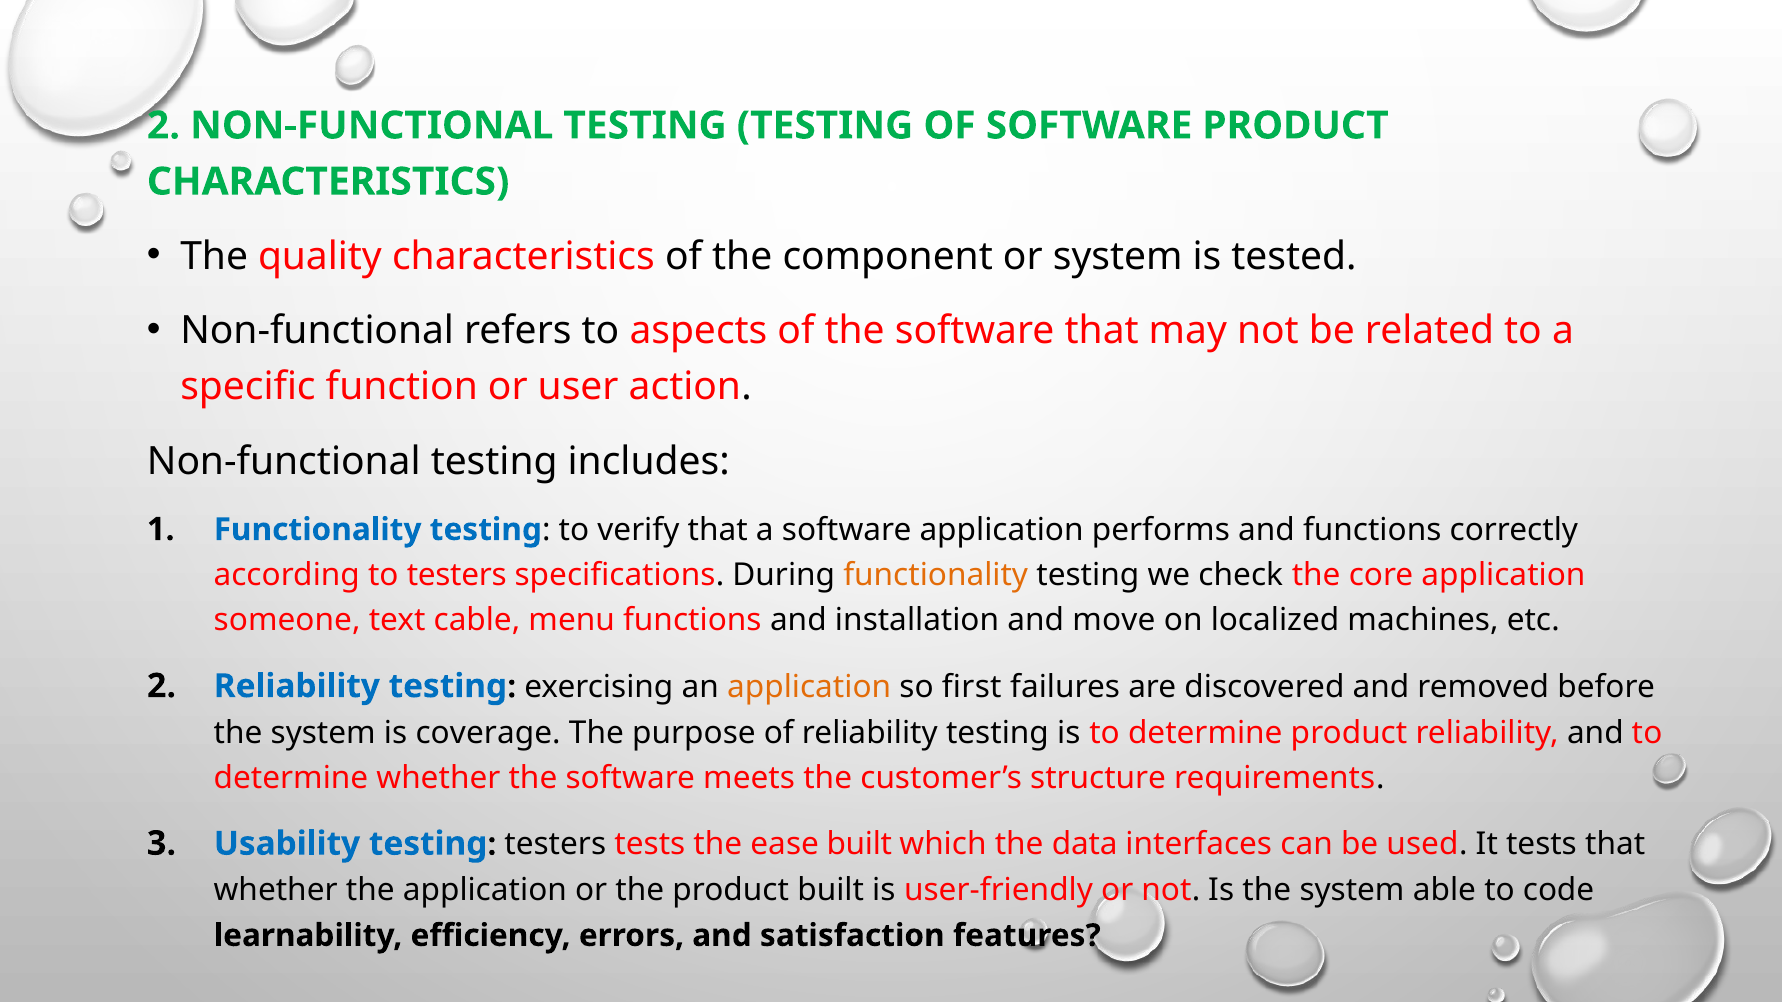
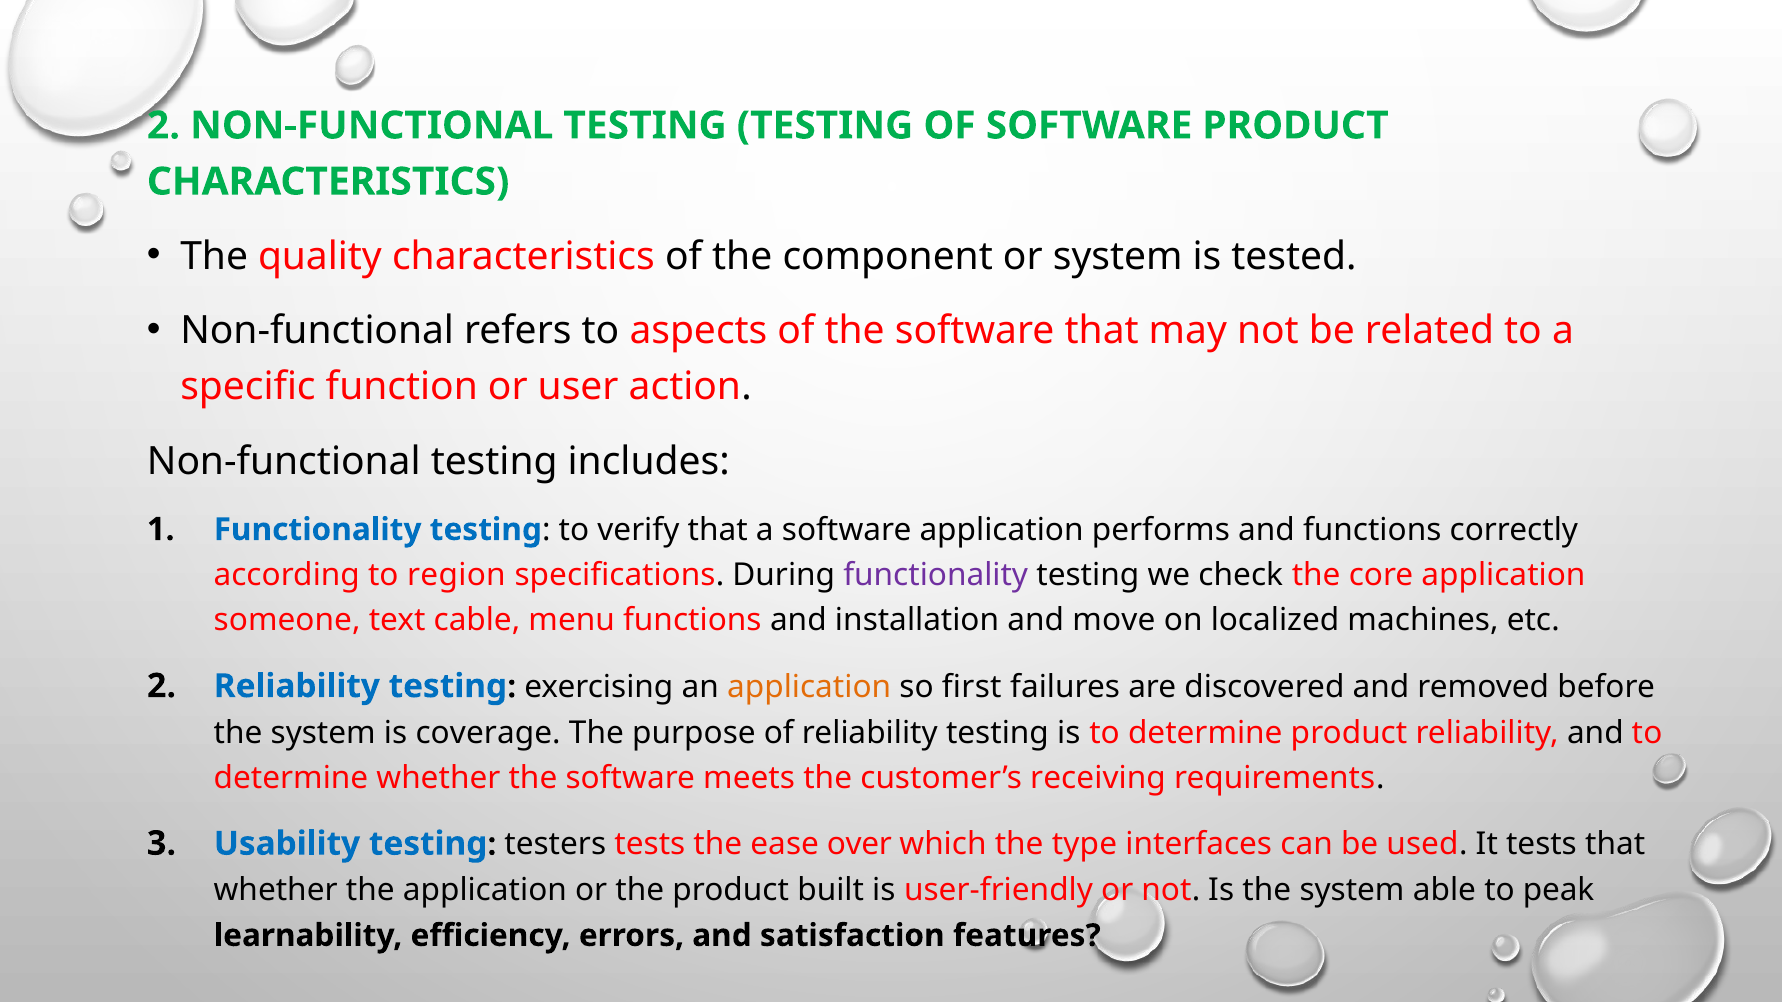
to testers: testers -> region (456, 575)
functionality colour: orange -> purple (936, 575)
structure: structure -> receiving (1098, 778)
ease built: built -> over (859, 845)
data: data -> type (1084, 845)
code: code -> peak (1559, 890)
